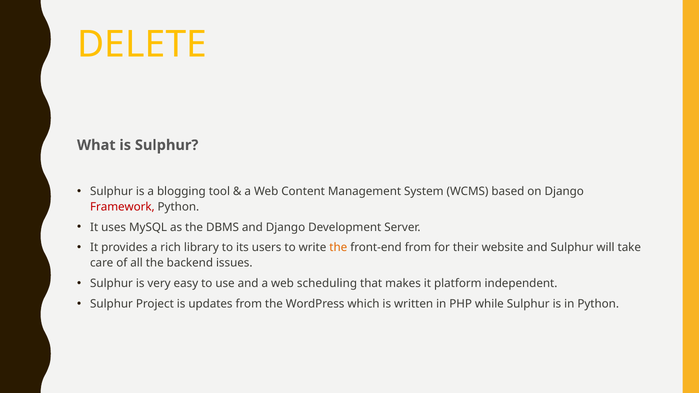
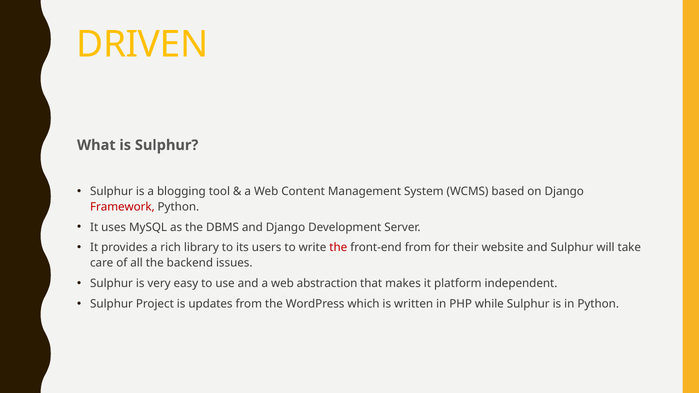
DELETE: DELETE -> DRIVEN (142, 44)
the colour: orange -> red (338, 248)
scheduling: scheduling -> abstraction (327, 284)
